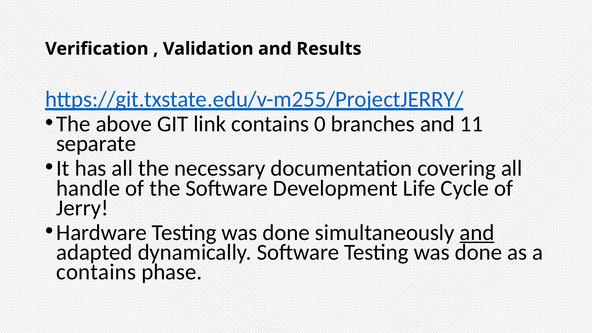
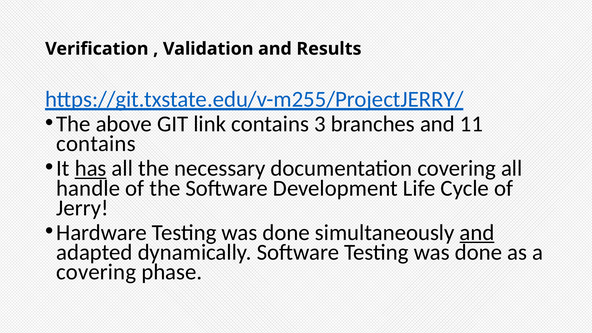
0: 0 -> 3 (320, 124)
separate: separate -> contains (96, 144)
has underline: none -> present (91, 168)
contains: contains -> covering (96, 272)
